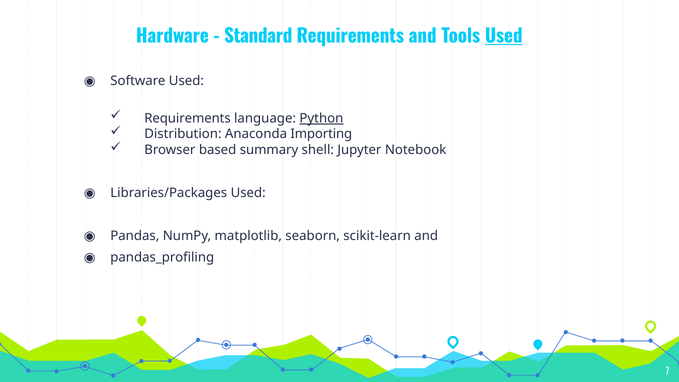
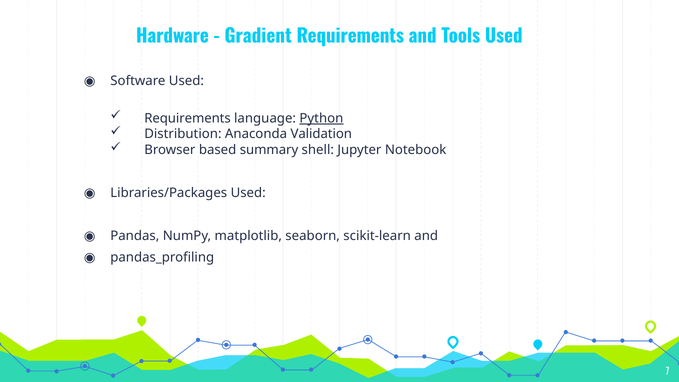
Standard: Standard -> Gradient (258, 36)
Used underline: present -> none (504, 36)
Importing: Importing -> Validation (321, 134)
